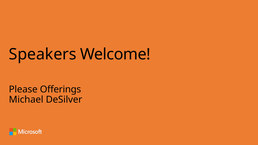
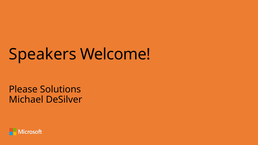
Offerings: Offerings -> Solutions (60, 89)
